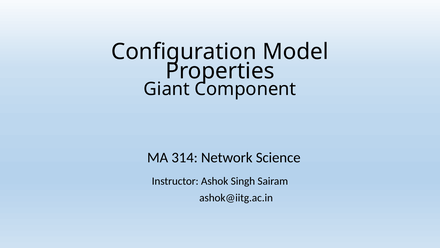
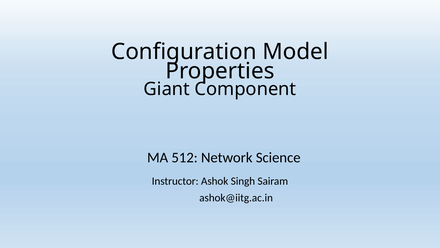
314: 314 -> 512 (185, 157)
